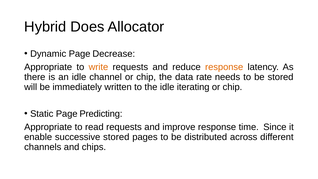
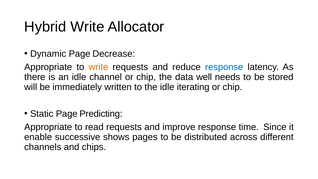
Hybrid Does: Does -> Write (87, 27)
response colour: orange -> blue (224, 67)
rate: rate -> well (204, 77)
successive stored: stored -> shows (116, 137)
